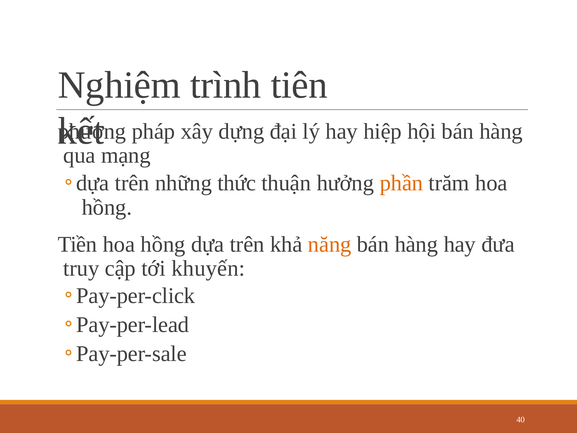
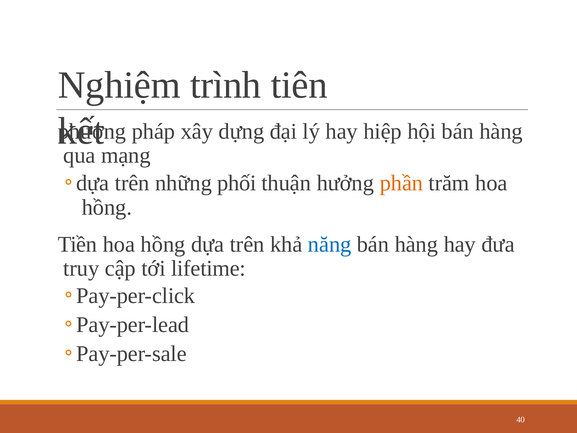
thức: thức -> phối (237, 183)
năng colour: orange -> blue (330, 244)
khuyến: khuyến -> lifetime (208, 268)
